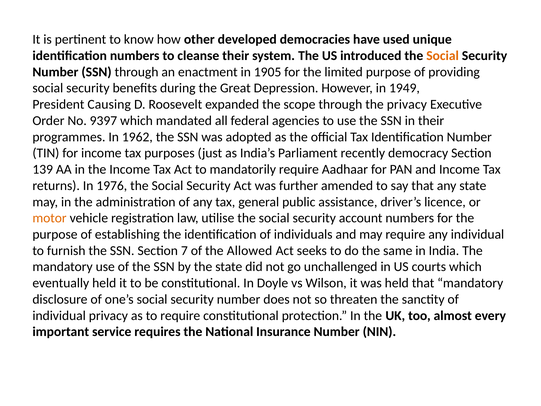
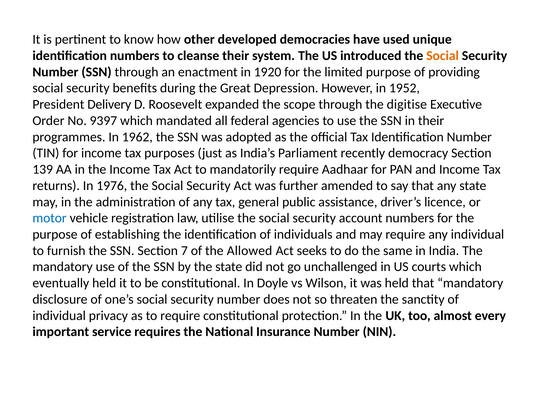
1905: 1905 -> 1920 (268, 72)
1949: 1949 -> 1952 (404, 88)
Causing: Causing -> Delivery (109, 104)
the privacy: privacy -> digitise (407, 104)
motor colour: orange -> blue (50, 218)
